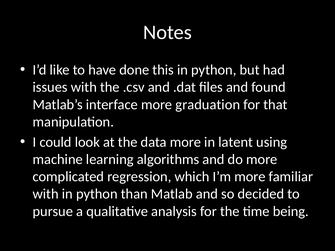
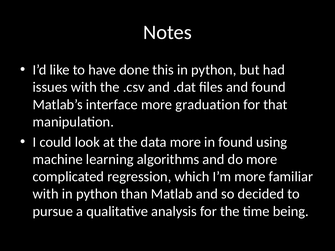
in latent: latent -> found (236, 142)
